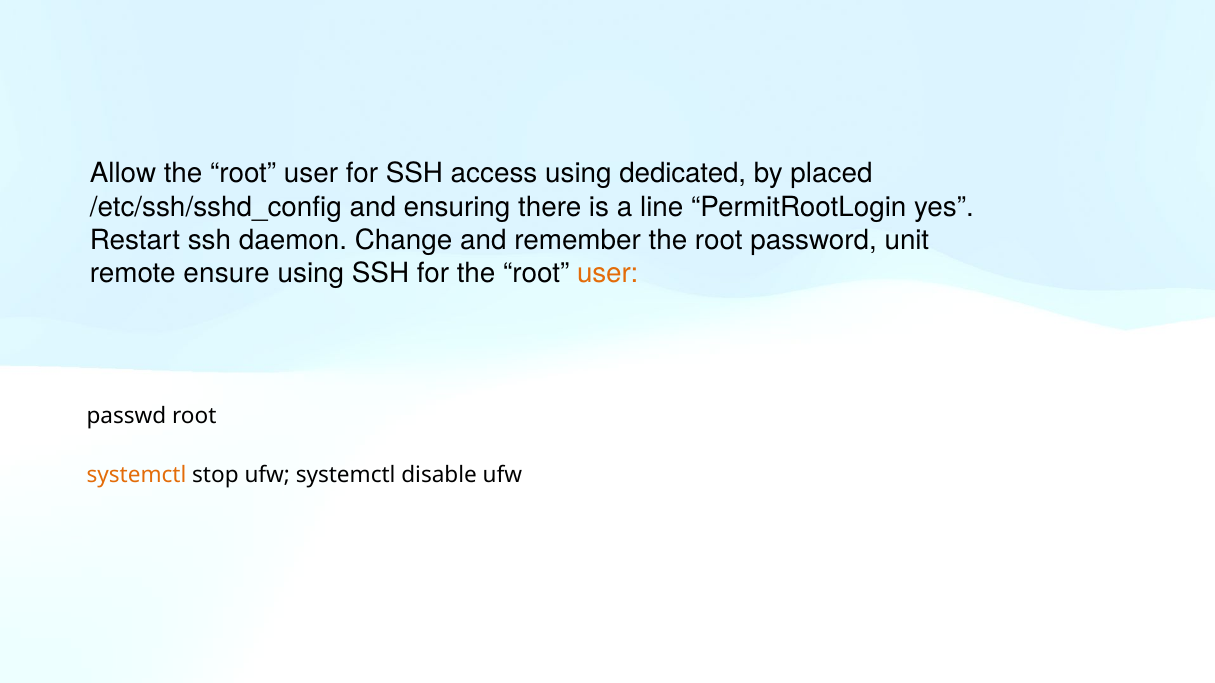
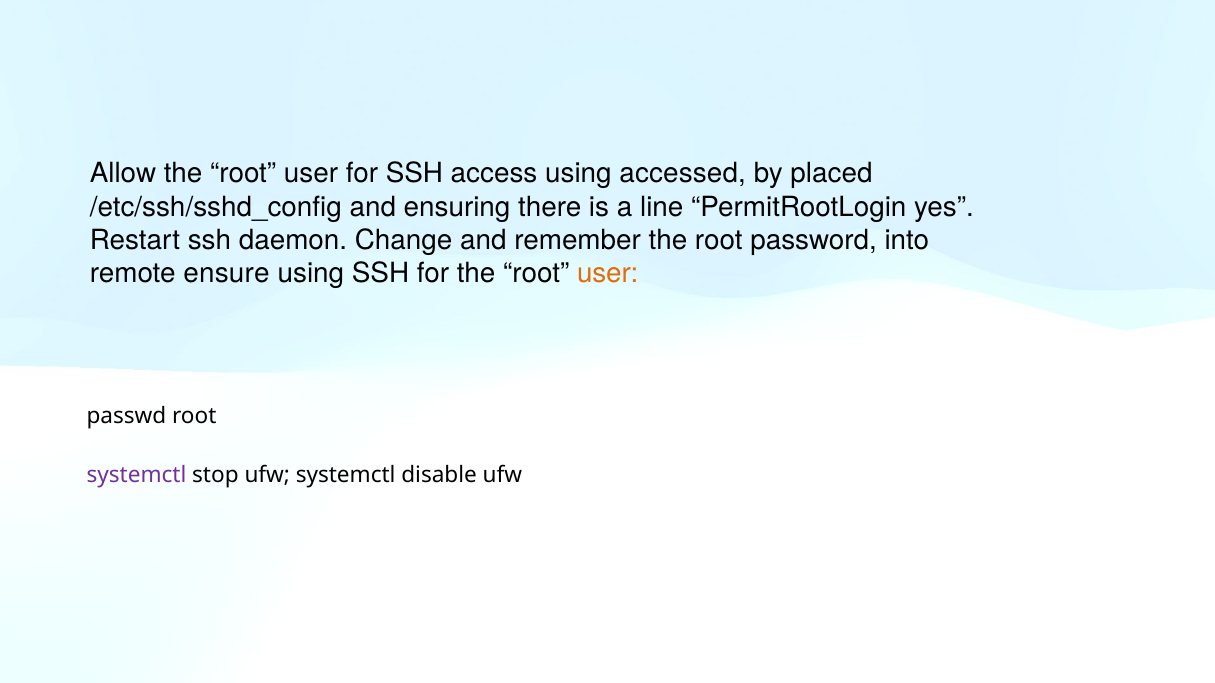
dedicated: dedicated -> accessed (683, 174)
unit: unit -> into (907, 240)
systemctl colour: orange -> purple (137, 476)
